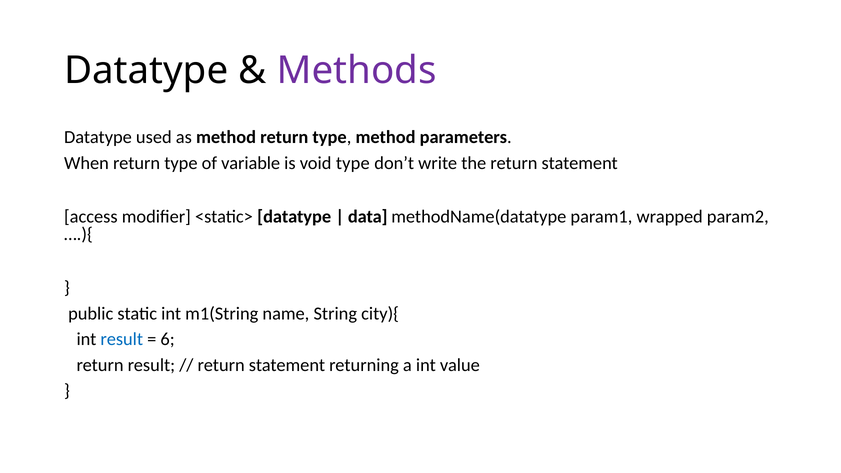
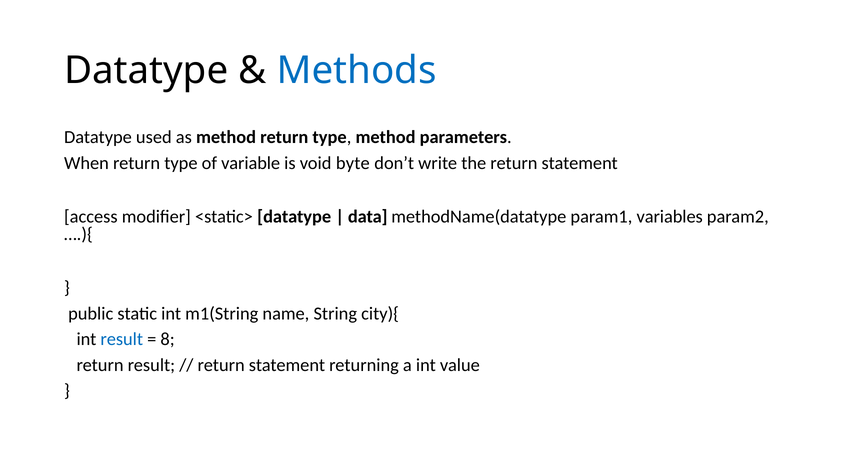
Methods colour: purple -> blue (357, 71)
void type: type -> byte (353, 163)
wrapped: wrapped -> variables (670, 217)
6: 6 -> 8 (168, 339)
